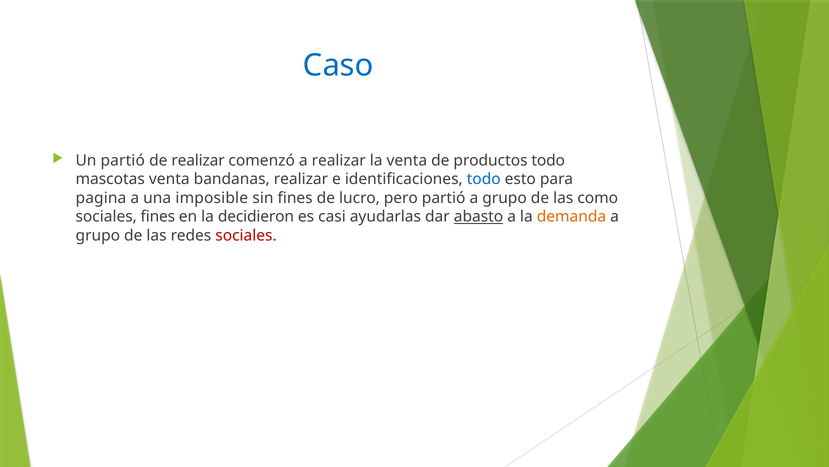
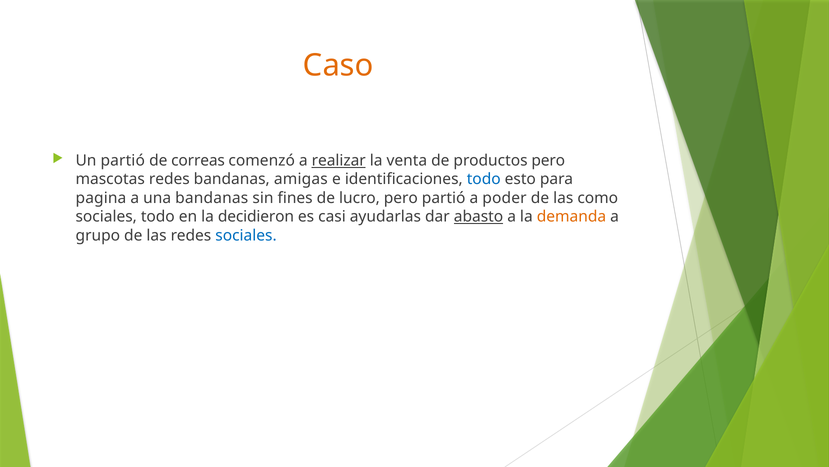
Caso colour: blue -> orange (338, 65)
de realizar: realizar -> correas (198, 160)
realizar underline: none -> present (339, 160)
productos todo: todo -> pero (548, 160)
mascotas venta: venta -> redes (169, 179)
bandanas realizar: realizar -> amigas (301, 179)
una imposible: imposible -> bandanas (212, 198)
partió a grupo: grupo -> poder (504, 198)
sociales fines: fines -> todo (158, 216)
sociales colour: red -> blue (246, 235)
